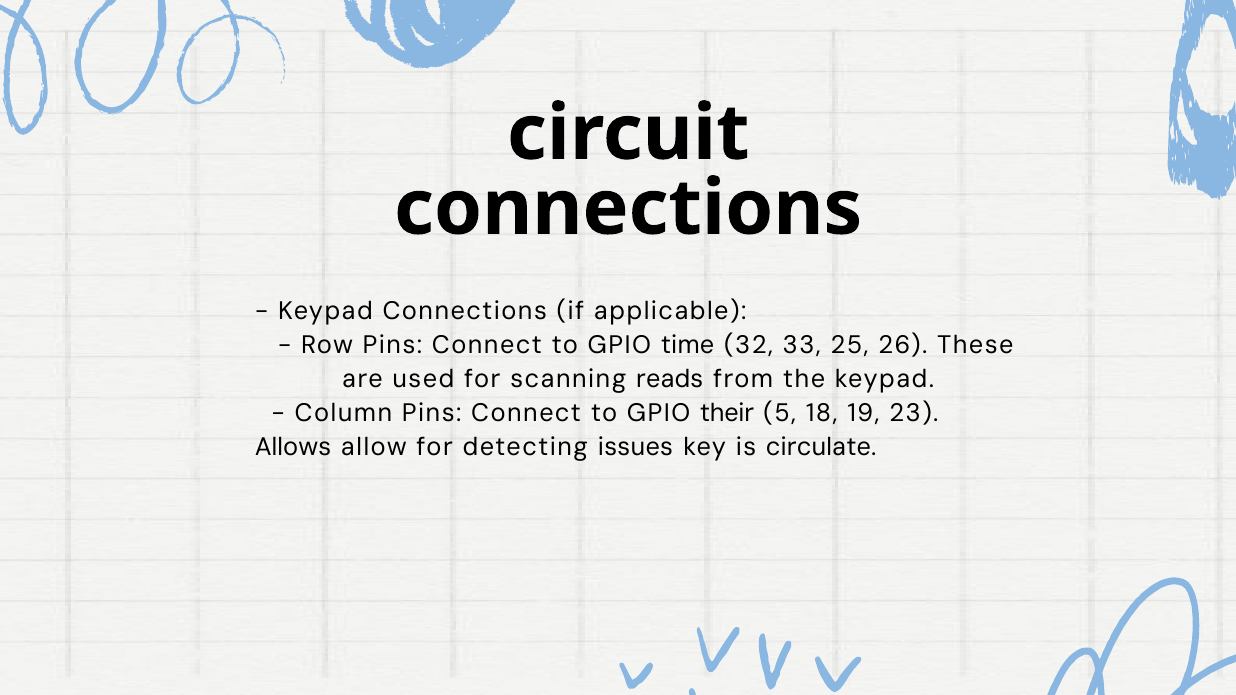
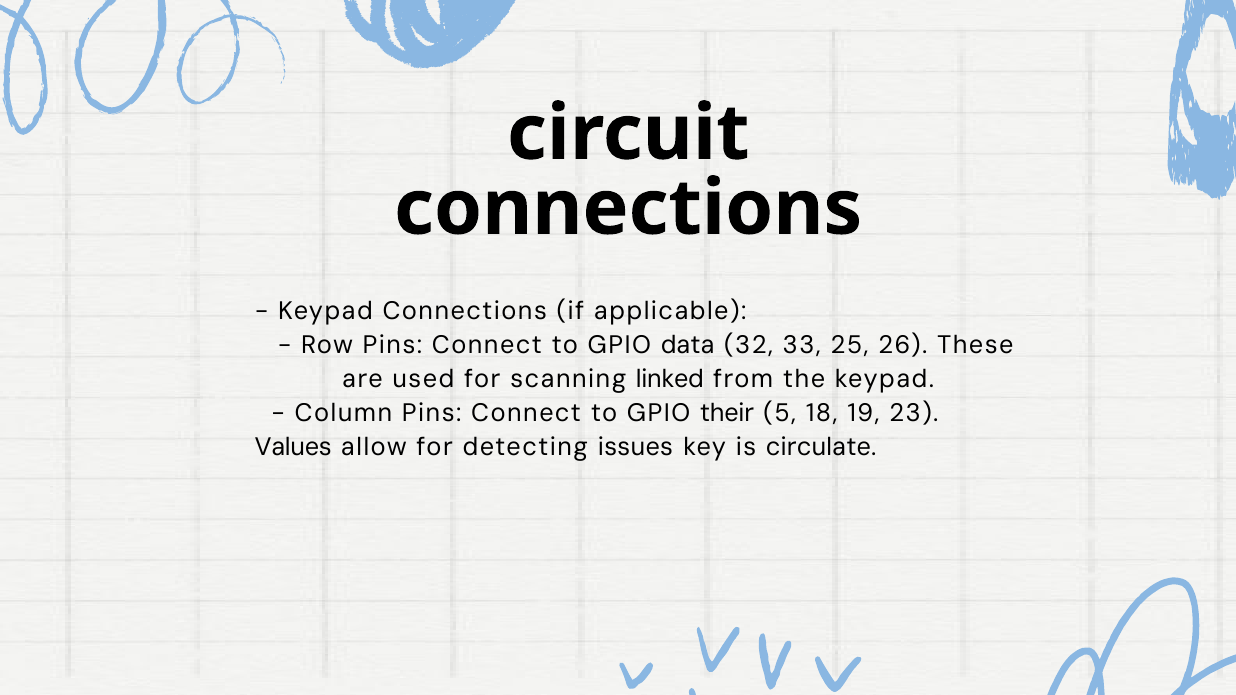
time: time -> data (688, 345)
reads: reads -> linked (670, 379)
Allows: Allows -> Values (293, 447)
